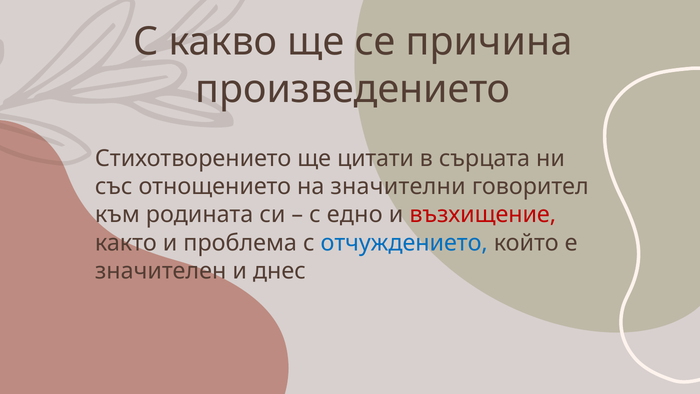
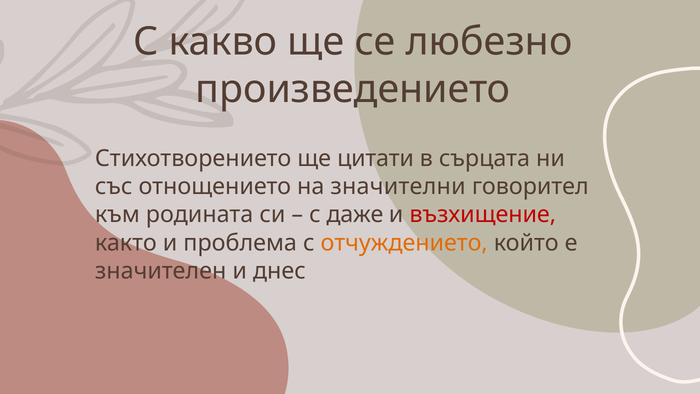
причина: причина -> любезно (489, 42)
едно: едно -> даже (355, 215)
отчуждението colour: blue -> orange (404, 243)
